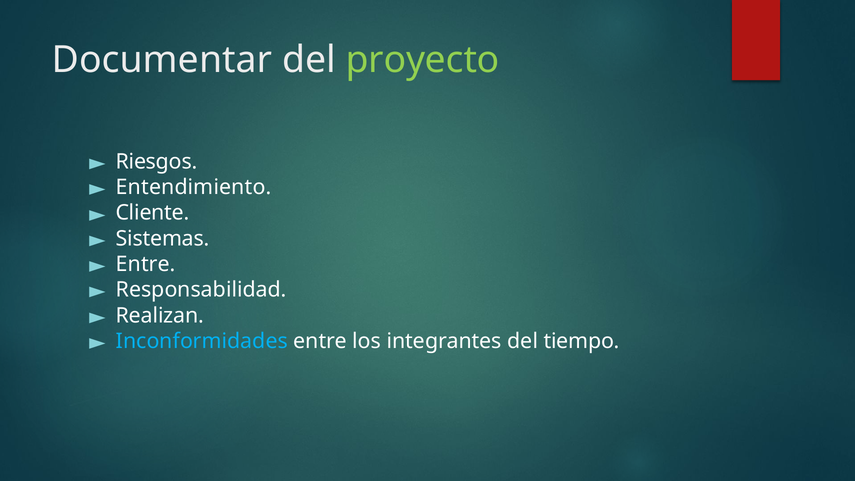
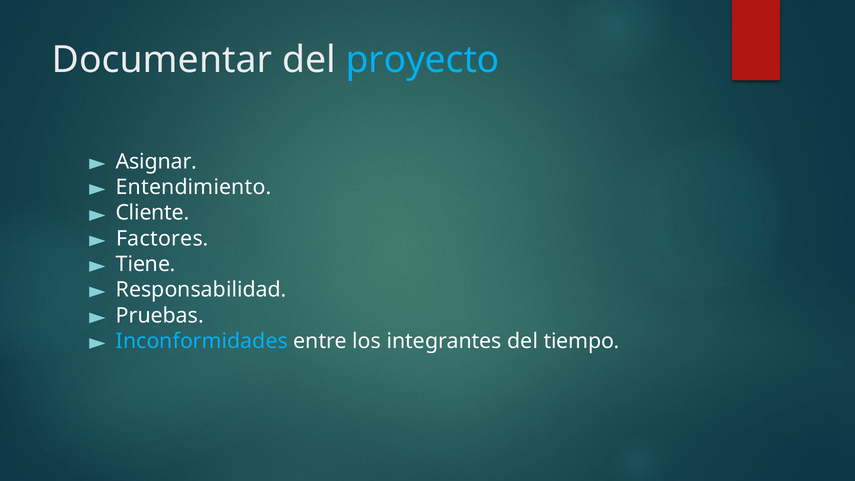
proyecto colour: light green -> light blue (423, 60)
Riesgos: Riesgos -> Asignar (157, 162)
Sistemas: Sistemas -> Factores (162, 238)
Entre: Entre -> Tiene (146, 264)
Realizan: Realizan -> Pruebas (160, 315)
